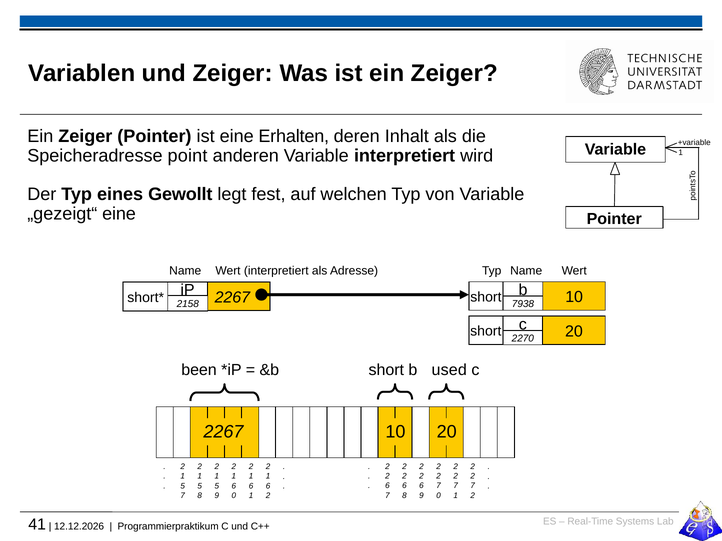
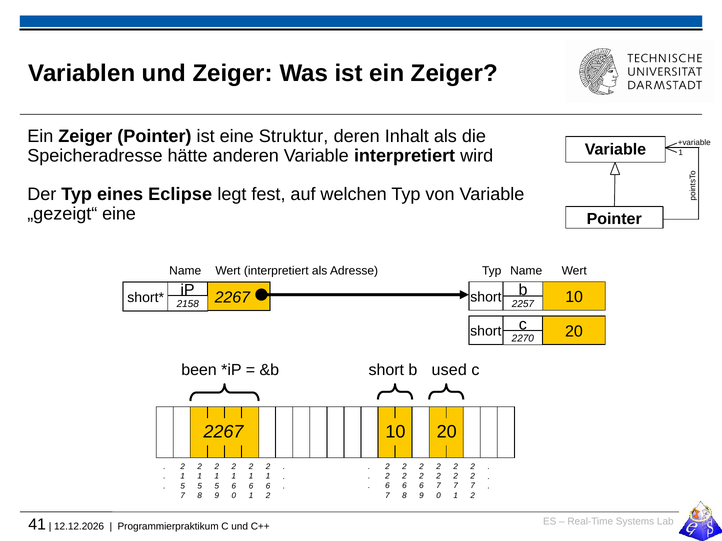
Erhalten: Erhalten -> Struktur (294, 136)
point: point -> hätte (188, 156)
Gewollt: Gewollt -> Eclipse (180, 195)
7938: 7938 -> 2257 (523, 304)
